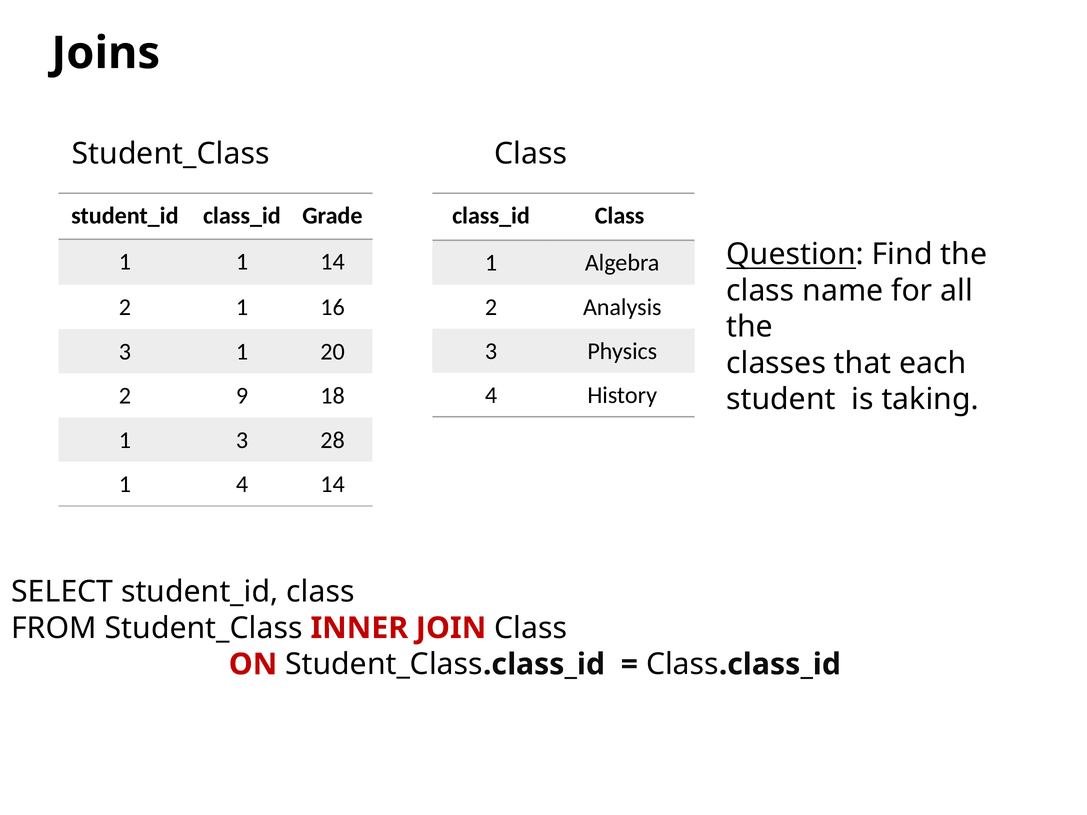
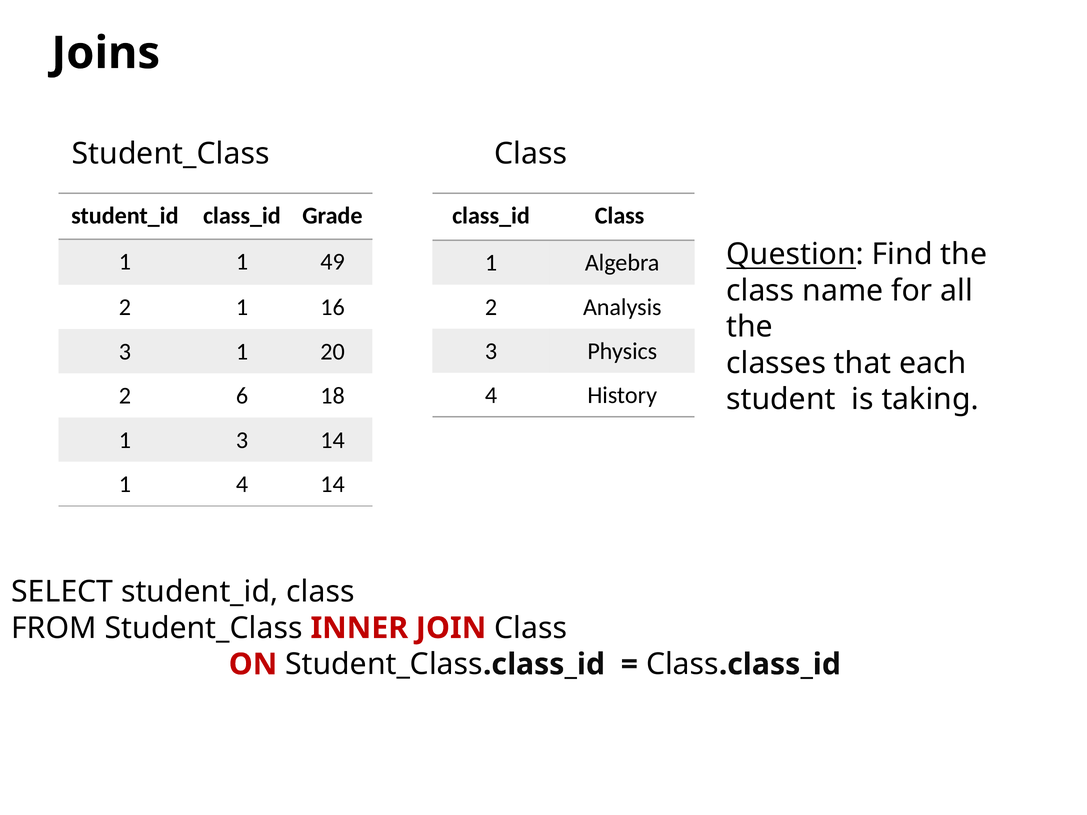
1 14: 14 -> 49 (333, 262)
9: 9 -> 6 (242, 396)
3 28: 28 -> 14 (333, 440)
